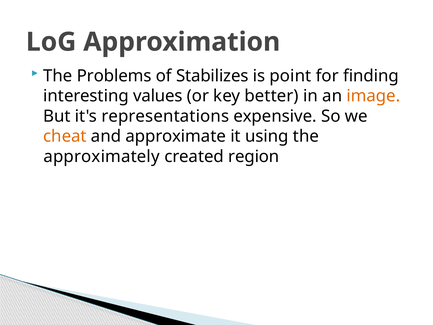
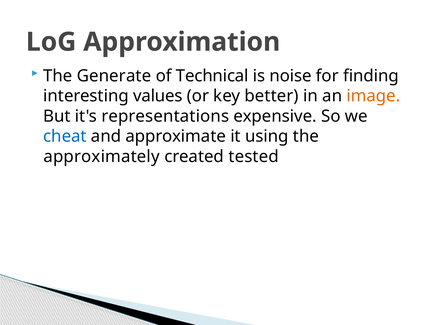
Problems: Problems -> Generate (114, 76)
Stabilizes: Stabilizes -> Technical (212, 76)
point: point -> noise (291, 76)
cheat colour: orange -> blue (65, 136)
region: region -> tested (254, 156)
